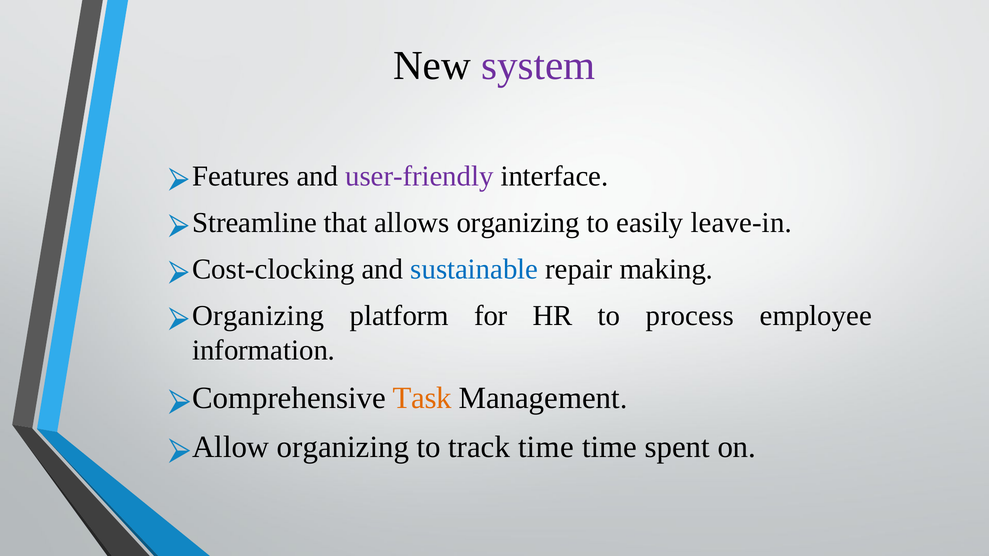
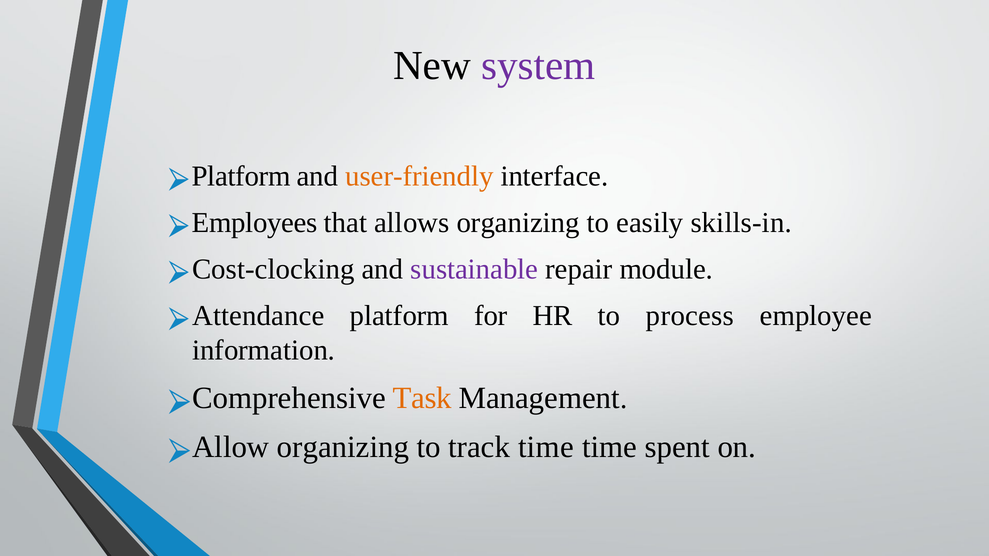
Features: Features -> Platform (241, 176)
user-friendly colour: purple -> orange (419, 176)
Streamline: Streamline -> Employees (255, 223)
leave-in: leave-in -> skills-in (741, 223)
sustainable colour: blue -> purple (474, 269)
making: making -> module (666, 269)
Organizing: Organizing -> Attendance (258, 316)
